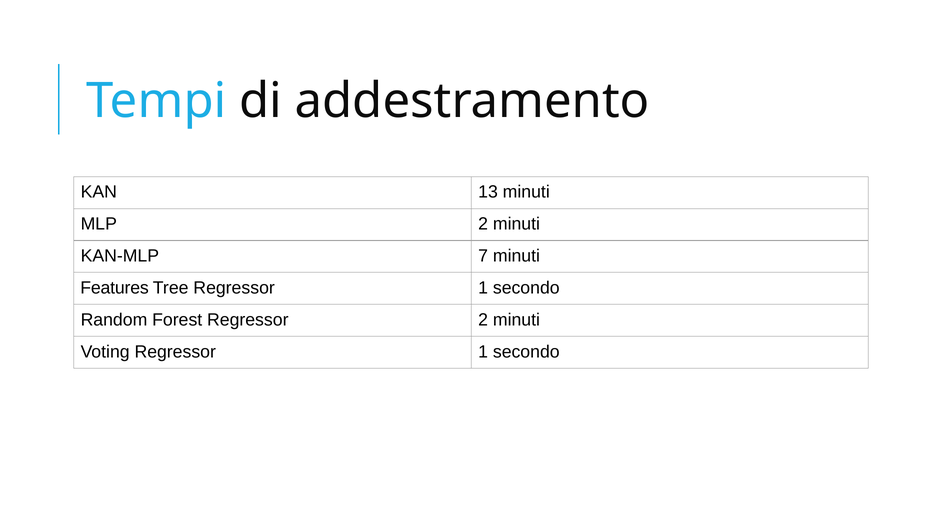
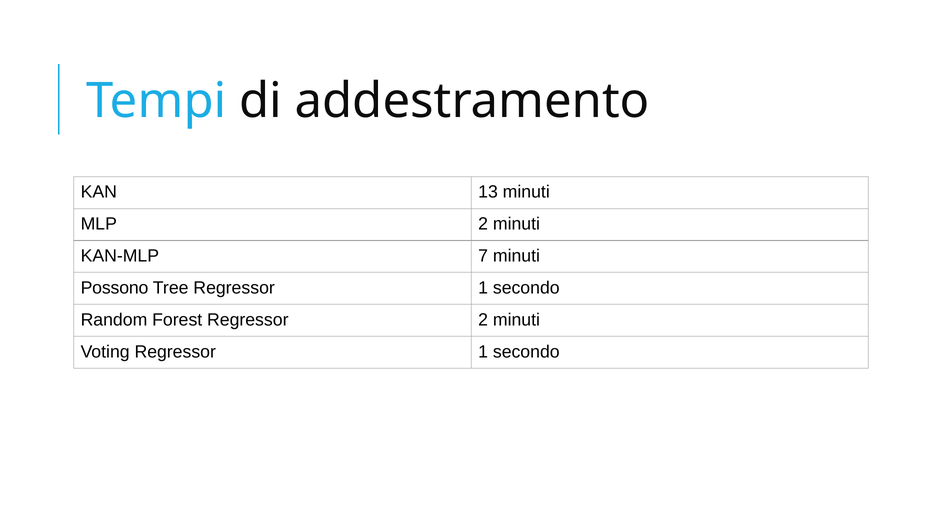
Features: Features -> Possono (115, 288)
